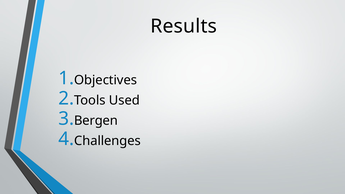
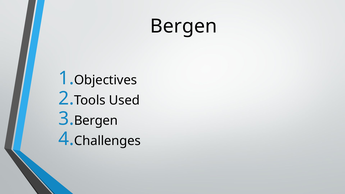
Results: Results -> Bergen (184, 26)
